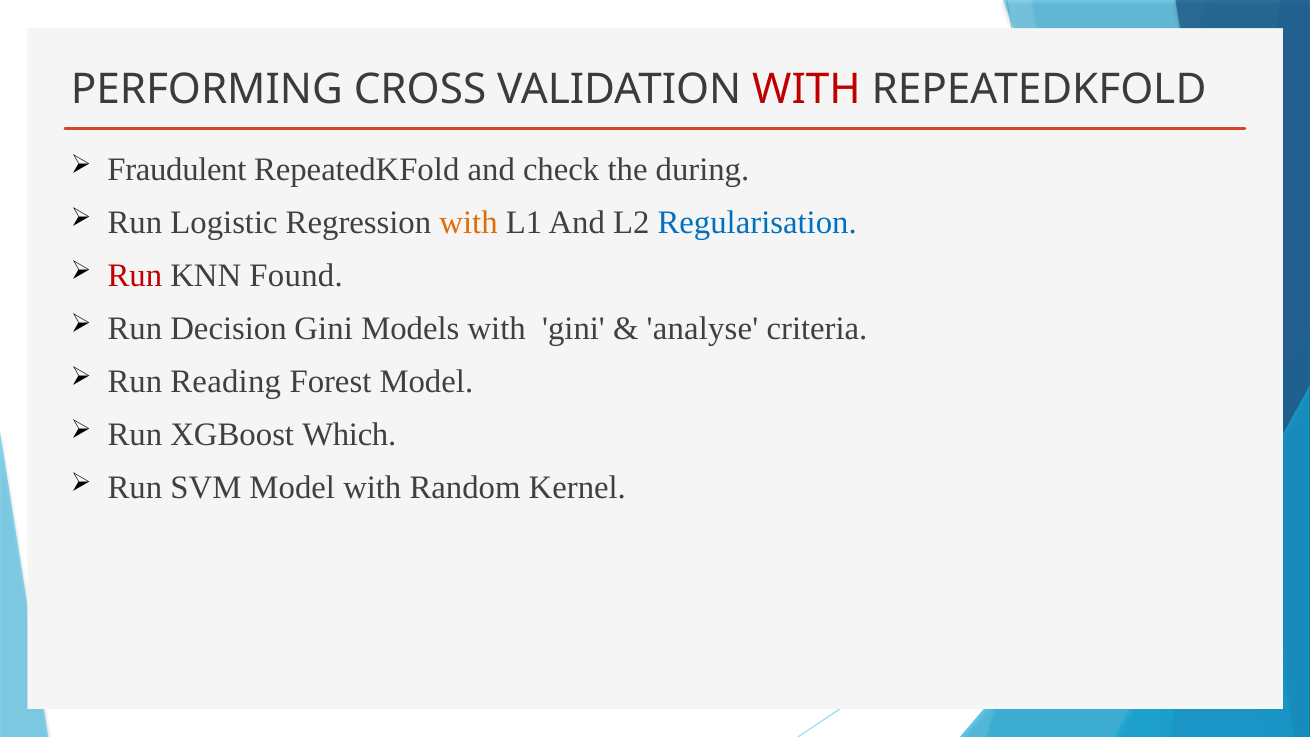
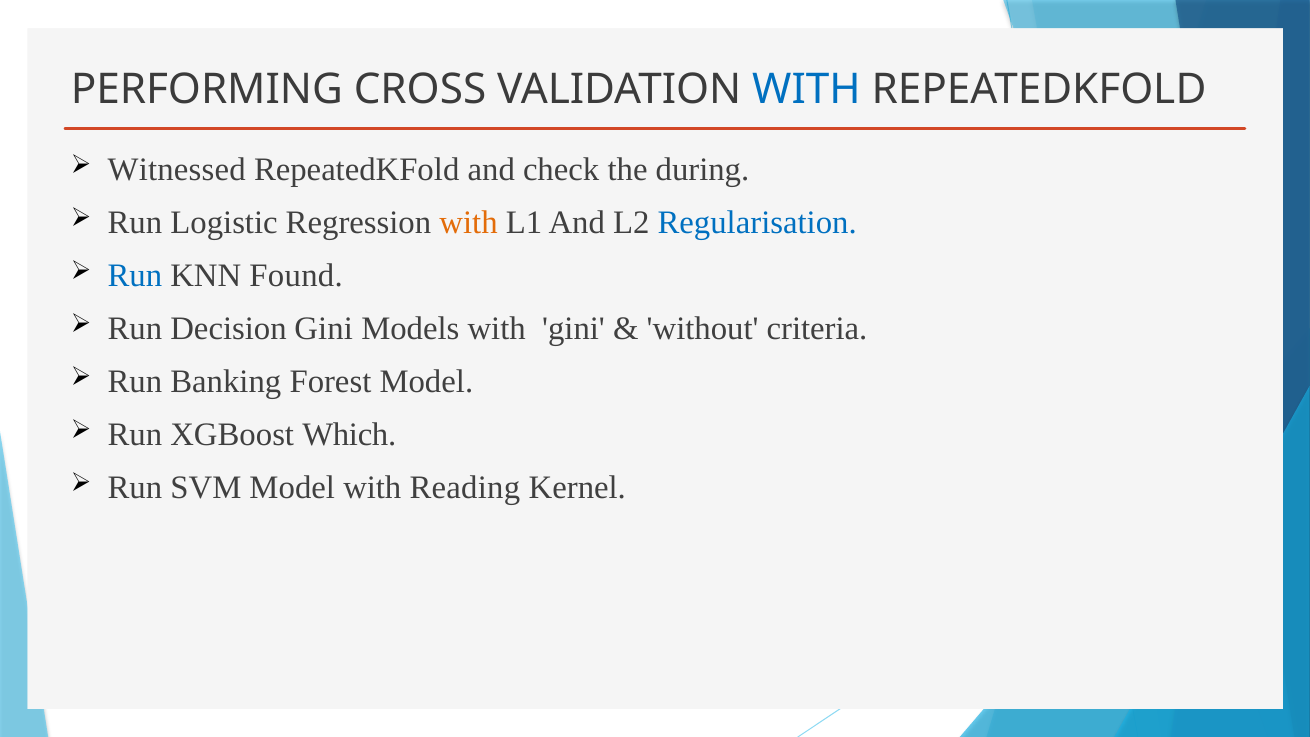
WITH colour: red -> blue (806, 90)
Fraudulent: Fraudulent -> Witnessed (177, 170)
Run colour: red -> blue (135, 276)
analyse: analyse -> without (703, 329)
Reading: Reading -> Banking (226, 382)
Random: Random -> Reading (465, 488)
